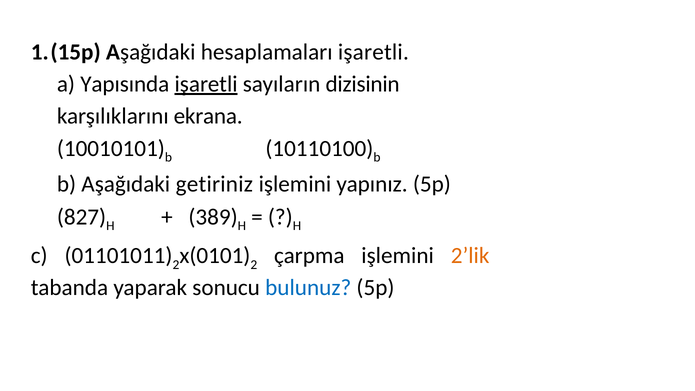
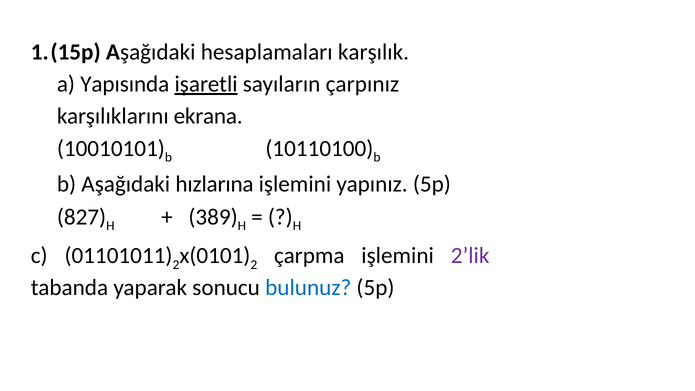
hesaplamaları işaretli: işaretli -> karşılık (373, 52)
dizisinin: dizisinin -> çarpınız (362, 84)
getiriniz: getiriniz -> hızlarına (215, 184)
2’lik colour: orange -> purple (470, 256)
